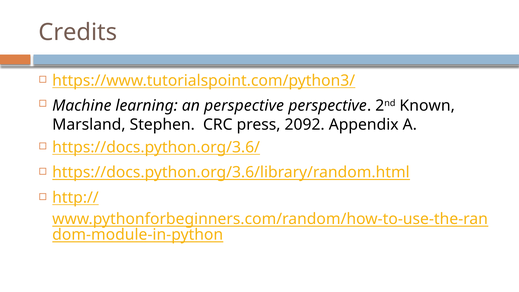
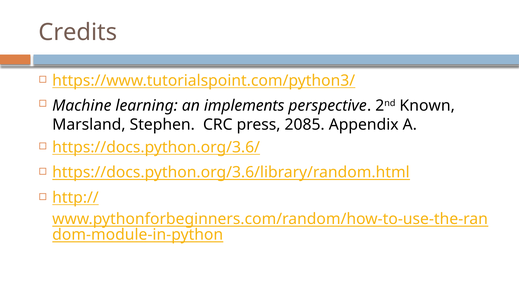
an perspective: perspective -> implements (244, 106)
2092: 2092 -> 2085 (305, 125)
